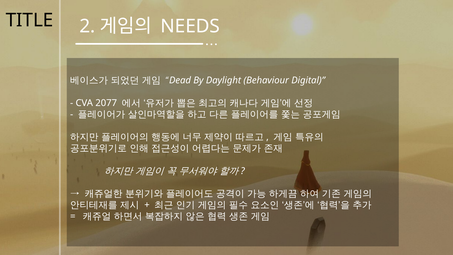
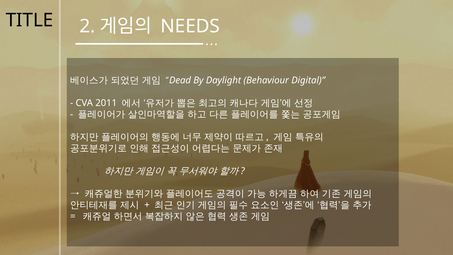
2077: 2077 -> 2011 (106, 103)
